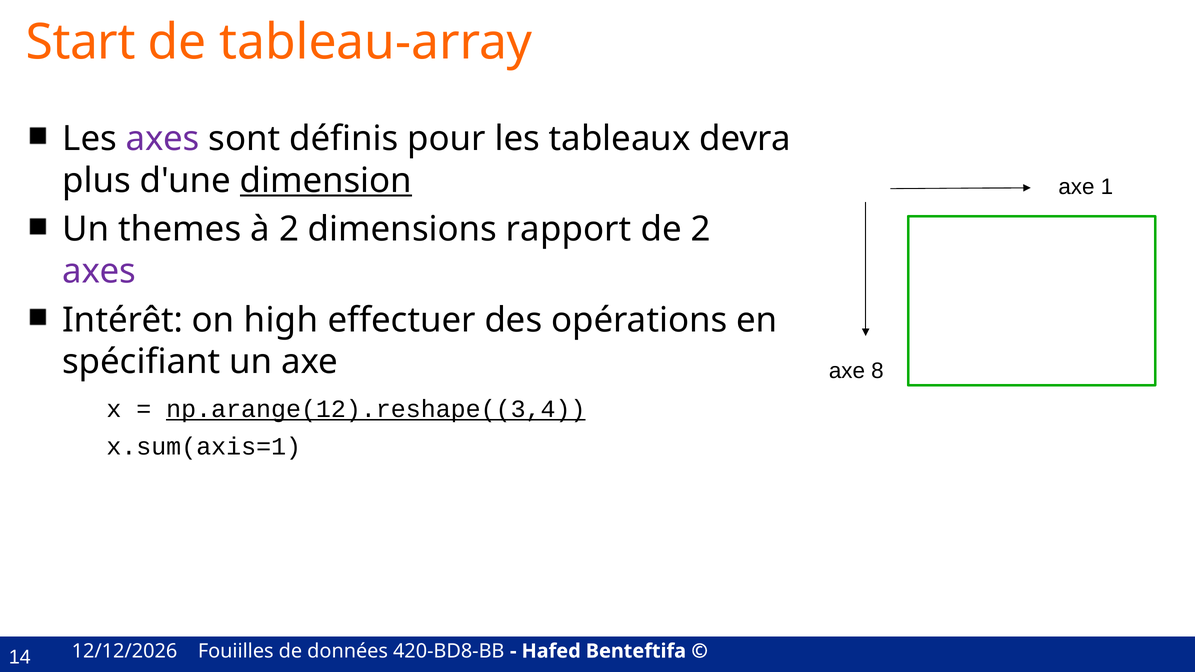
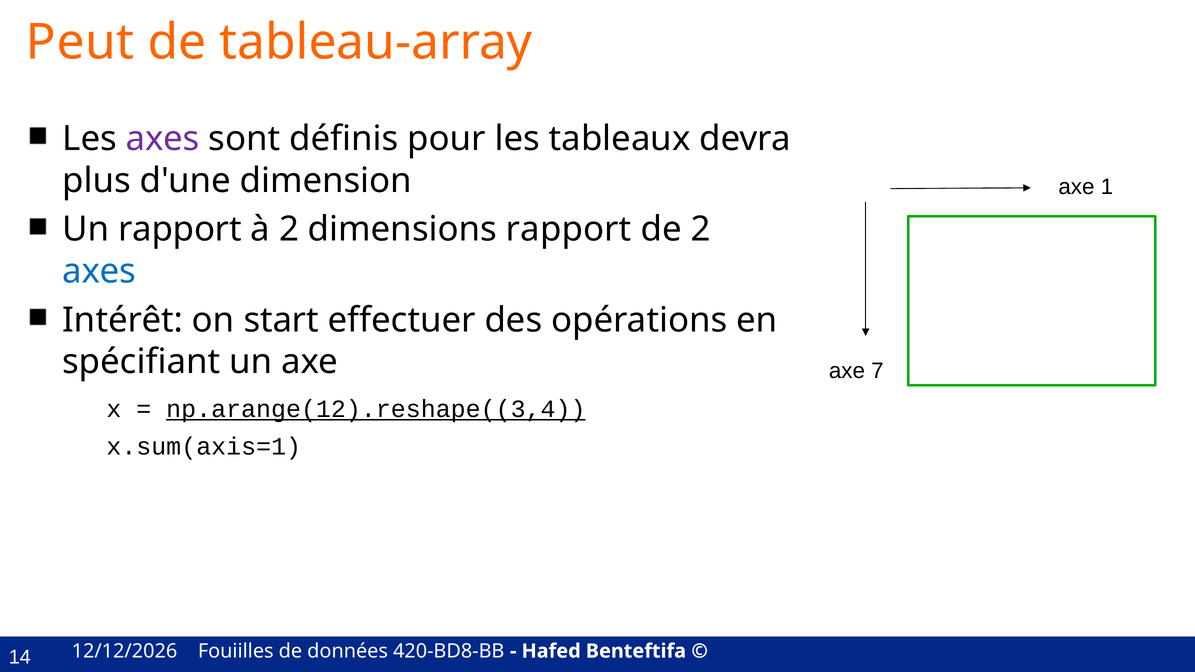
Start: Start -> Peut (80, 42)
dimension underline: present -> none (326, 181)
Un themes: themes -> rapport (180, 229)
axes colour: purple -> blue (99, 271)
high: high -> start (281, 320)
8: 8 -> 7 (877, 371)
